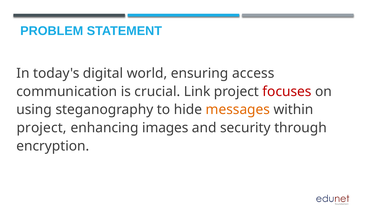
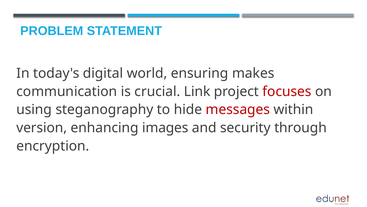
access: access -> makes (253, 73)
messages colour: orange -> red (238, 109)
project: project -> version (42, 128)
